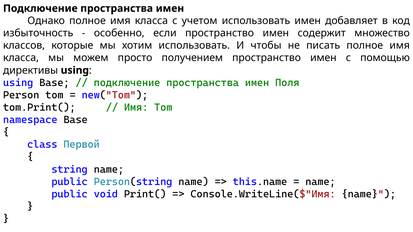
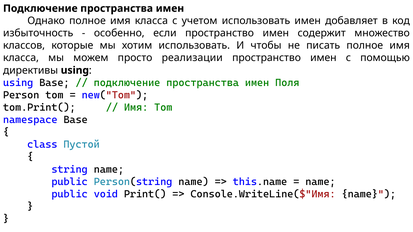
получением: получением -> реализации (192, 58)
Первой: Первой -> Пустой (82, 145)
